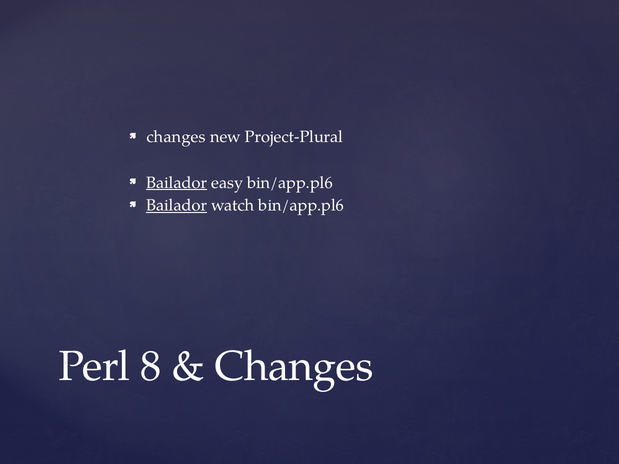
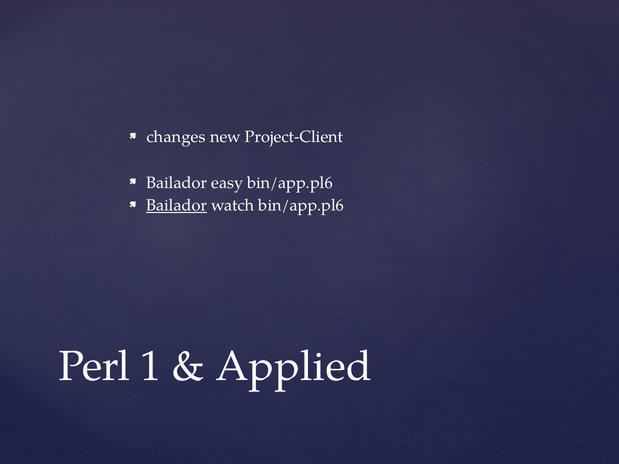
Project-Plural: Project-Plural -> Project-Client (294, 137)
Bailador underline: present -> none (177, 183)
8: 8 -> 1 (151, 367)
Changes: Changes -> Applied (294, 367)
